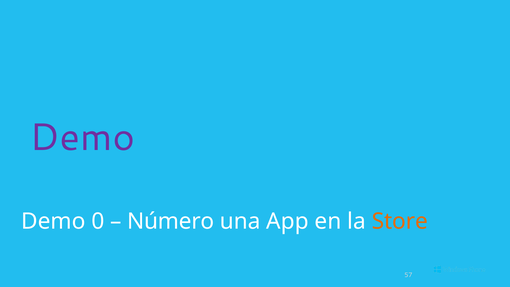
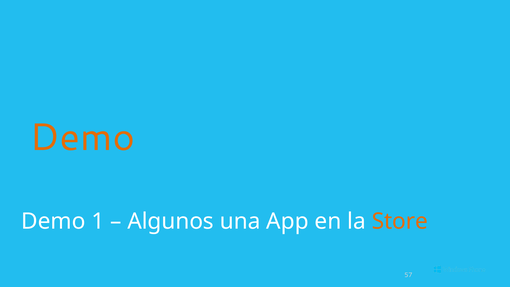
Demo colour: purple -> orange (82, 138)
0: 0 -> 1 (98, 221)
Número: Número -> Algunos (171, 221)
